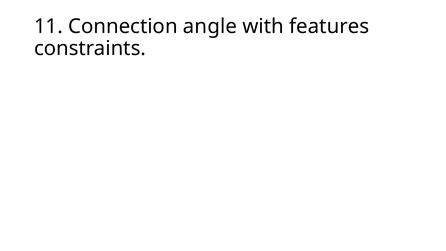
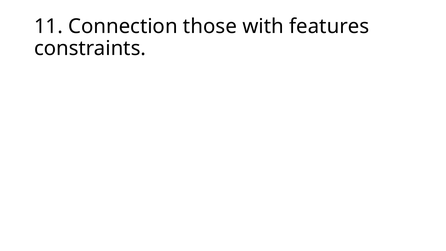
angle: angle -> those (210, 26)
